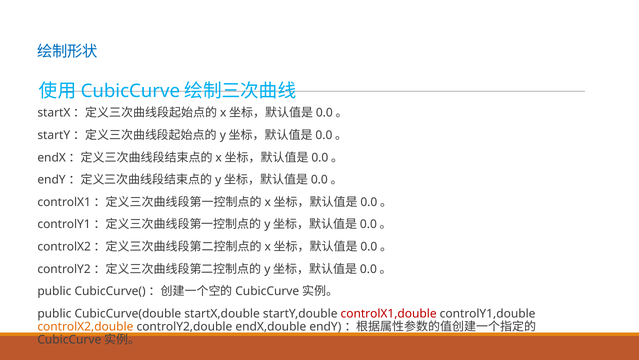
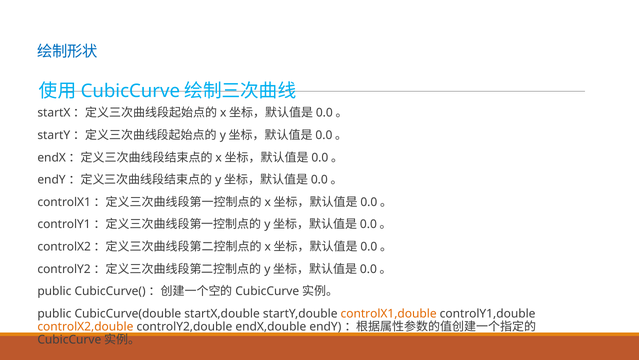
controlX1,double colour: red -> orange (389, 313)
